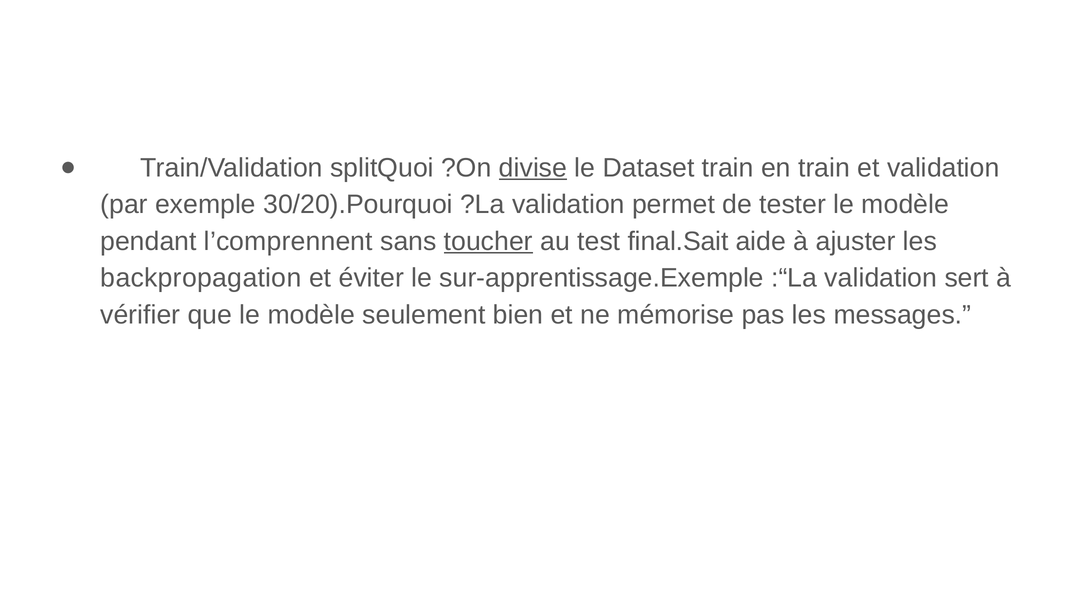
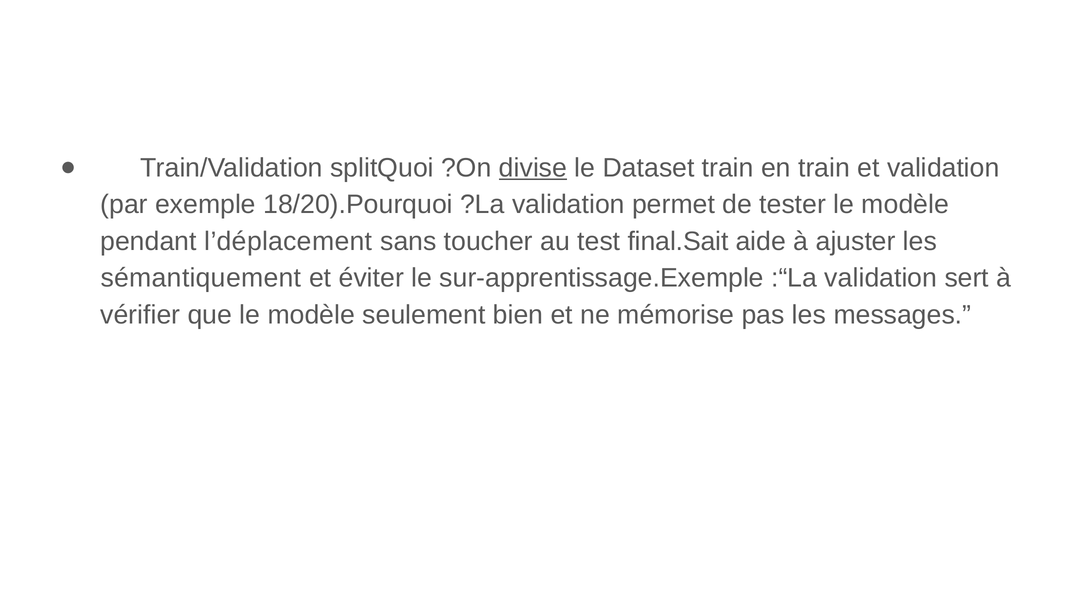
30/20).Pourquoi: 30/20).Pourquoi -> 18/20).Pourquoi (358, 205)
l’comprennent: l’comprennent -> l’déplacement (288, 241)
toucher underline: present -> none (488, 241)
backpropagation: backpropagation -> sémantiquement (201, 278)
